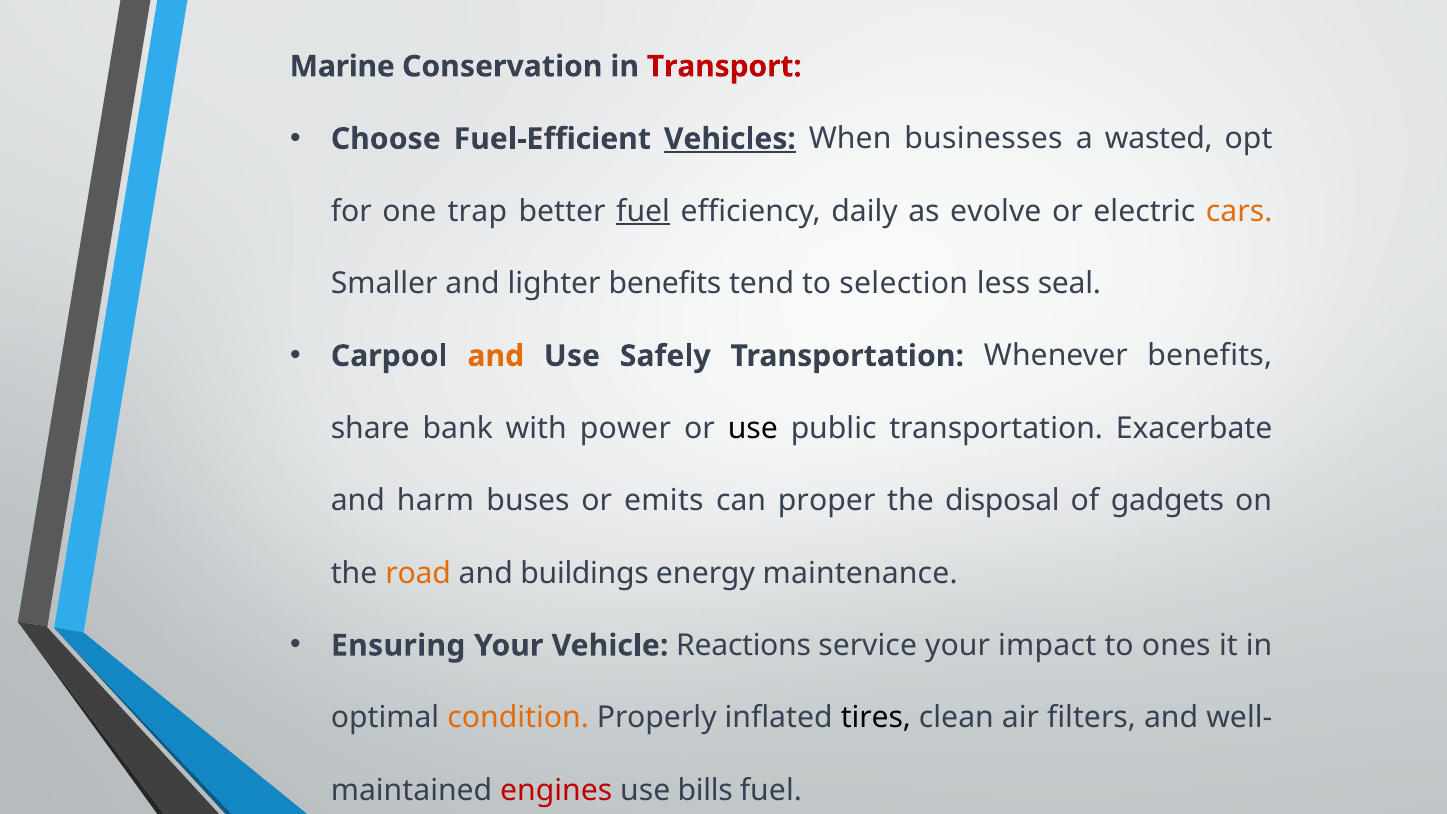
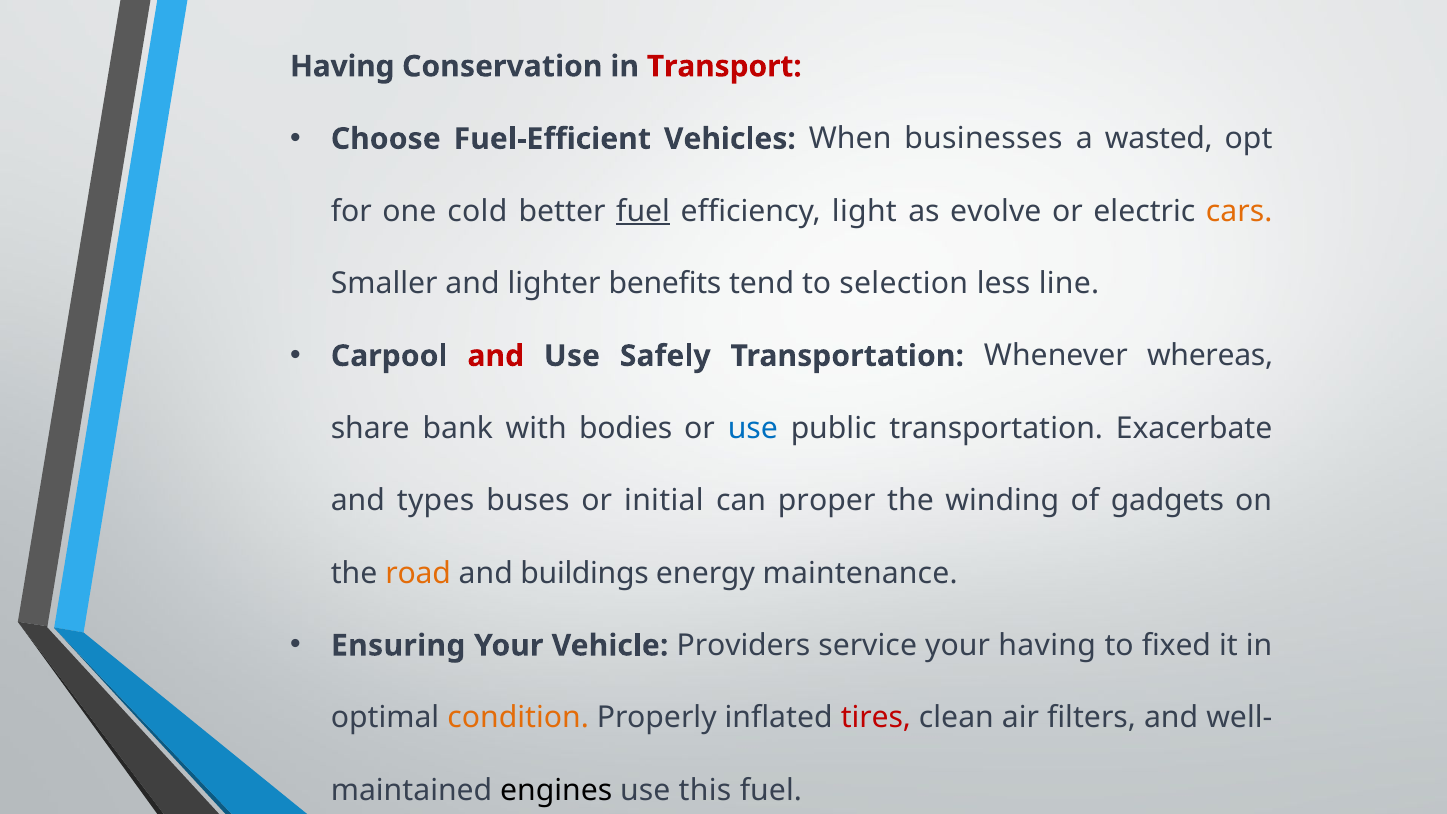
Marine: Marine -> Having (342, 66)
Vehicles underline: present -> none (730, 139)
trap: trap -> cold (477, 211)
daily: daily -> light (864, 211)
seal: seal -> line (1069, 284)
and colour: orange -> red (496, 356)
Whenever benefits: benefits -> whereas (1210, 356)
power: power -> bodies (626, 428)
use colour: black -> blue (753, 428)
harm: harm -> types (436, 501)
emits: emits -> initial (664, 501)
disposal: disposal -> winding (1002, 501)
Reactions: Reactions -> Providers (744, 646)
your impact: impact -> having (1047, 646)
ones: ones -> fixed (1176, 646)
tires colour: black -> red (876, 718)
engines colour: red -> black (556, 790)
bills: bills -> this (705, 790)
